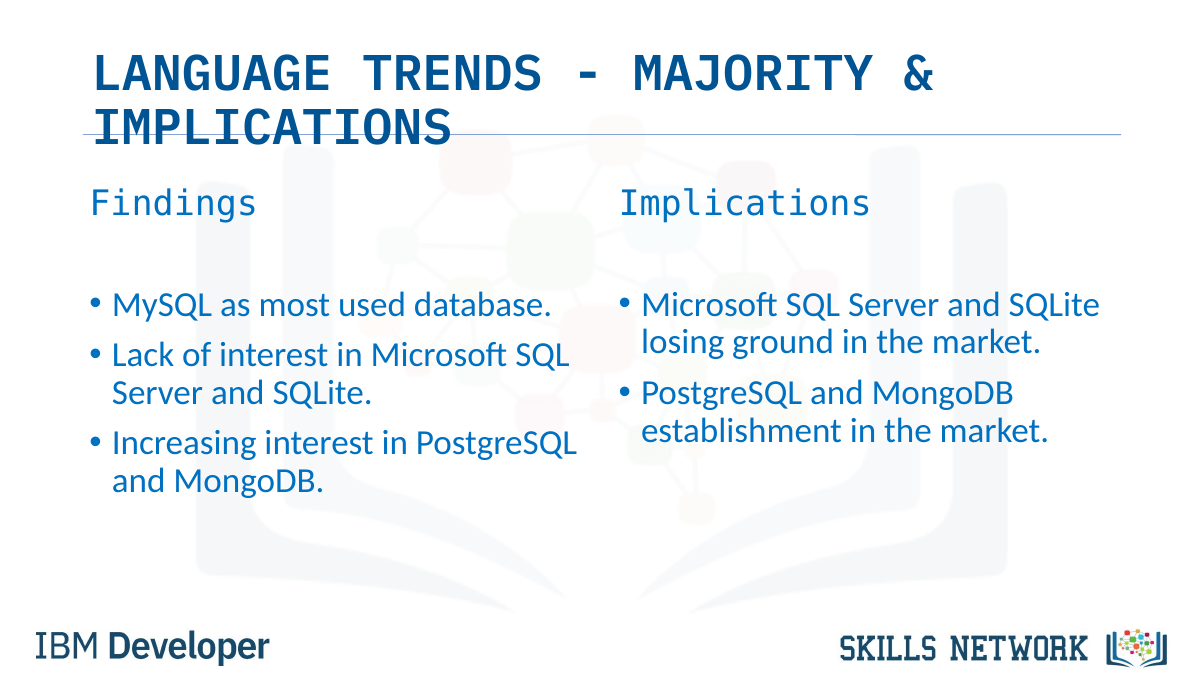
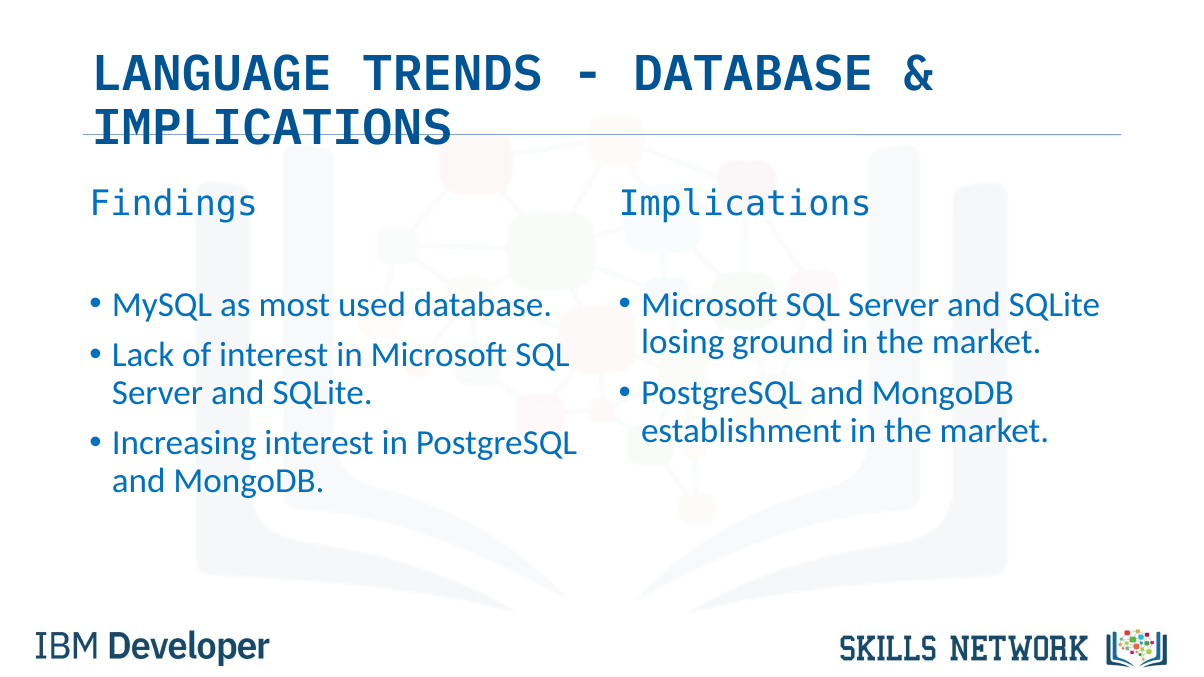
MAJORITY: MAJORITY -> DATABASE (753, 74)
